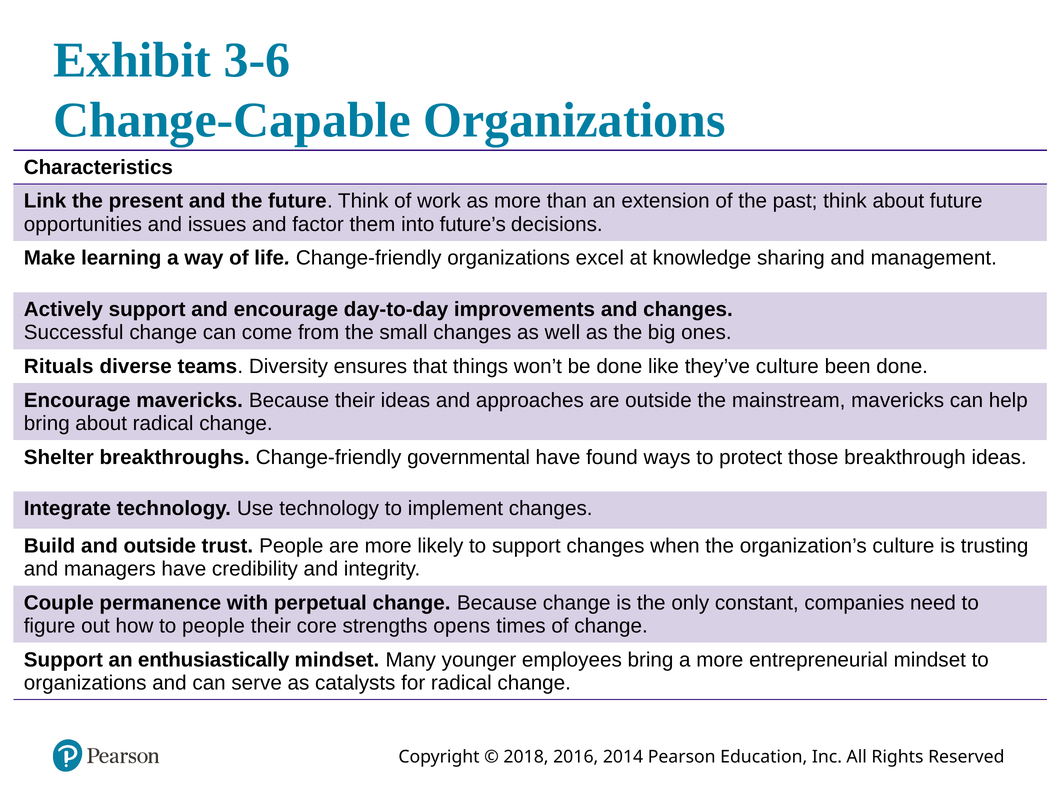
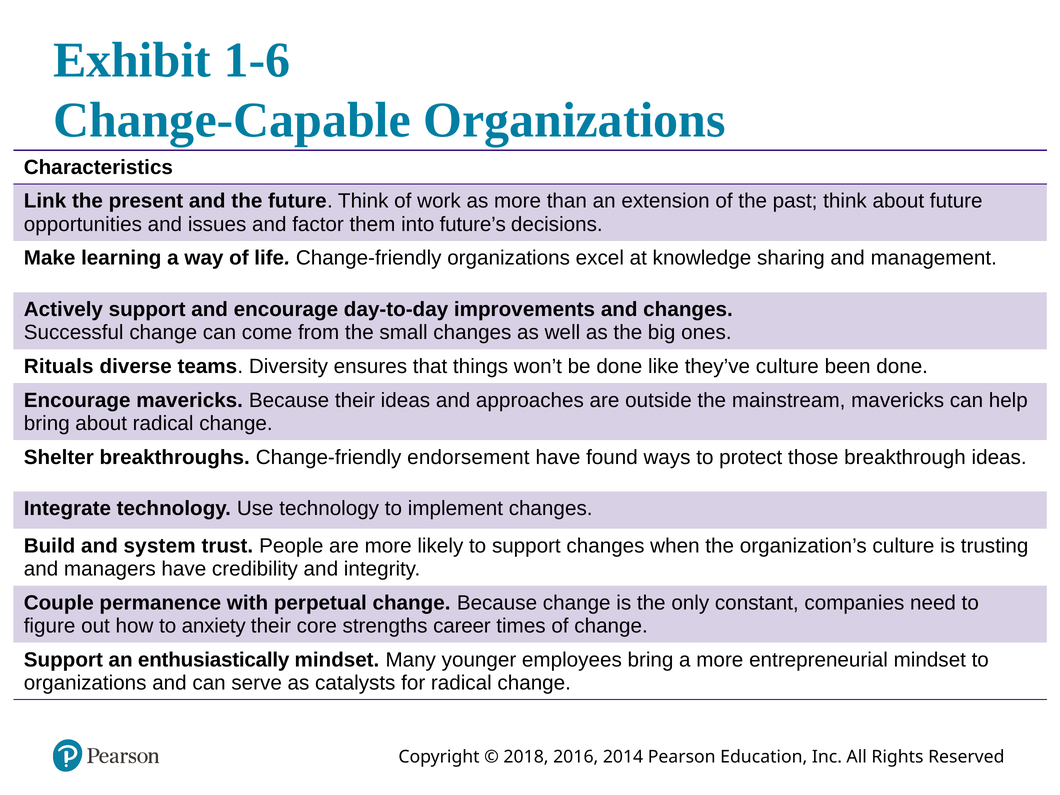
3-6: 3-6 -> 1-6 (257, 60)
governmental: governmental -> endorsement (468, 457)
and outside: outside -> system (160, 546)
to people: people -> anxiety (214, 626)
opens: opens -> career (462, 626)
